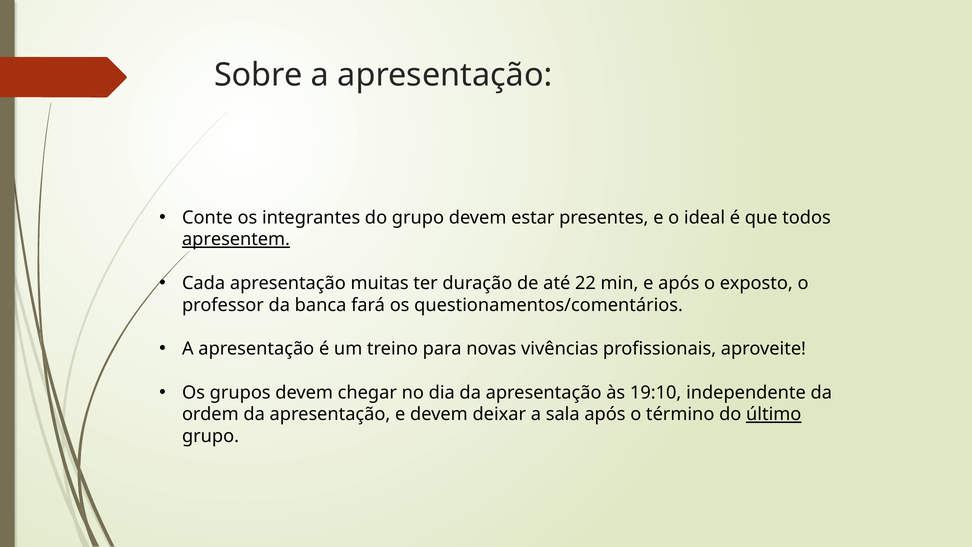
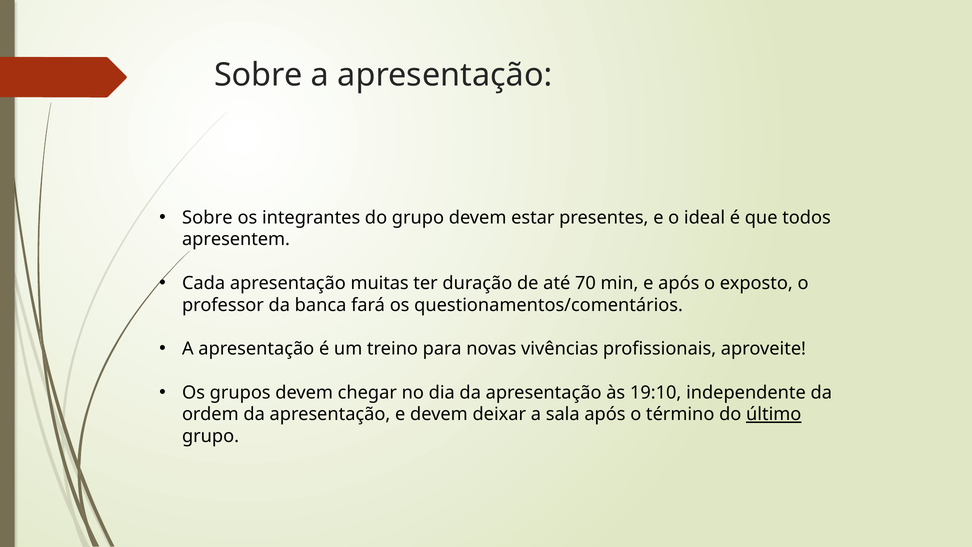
Conte: Conte -> Sobre (207, 217)
apresentem underline: present -> none (236, 239)
22: 22 -> 70 (585, 283)
